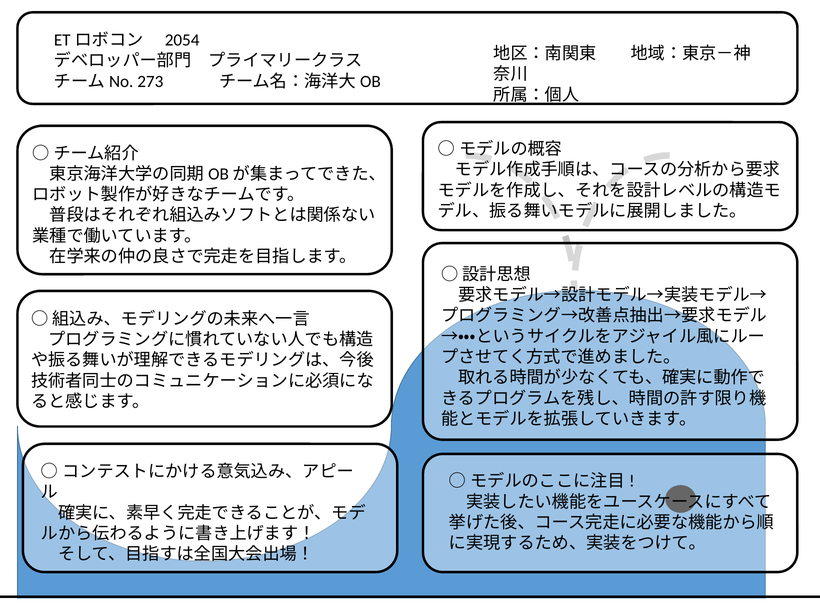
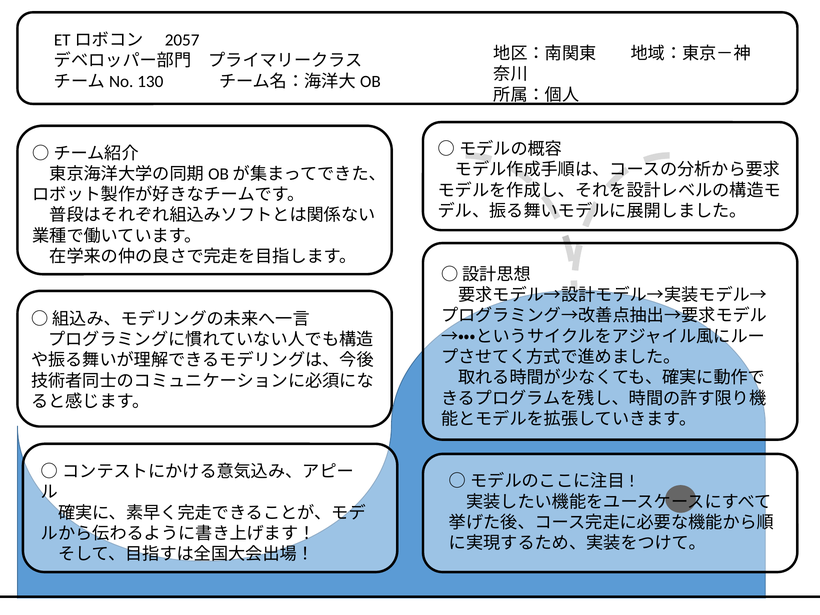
2054: 2054 -> 2057 (182, 40)
273: 273 -> 130 (150, 81)
